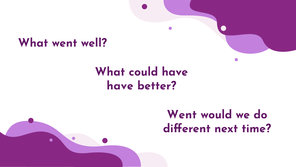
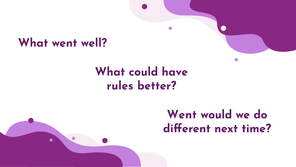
have: have -> rules (120, 85)
